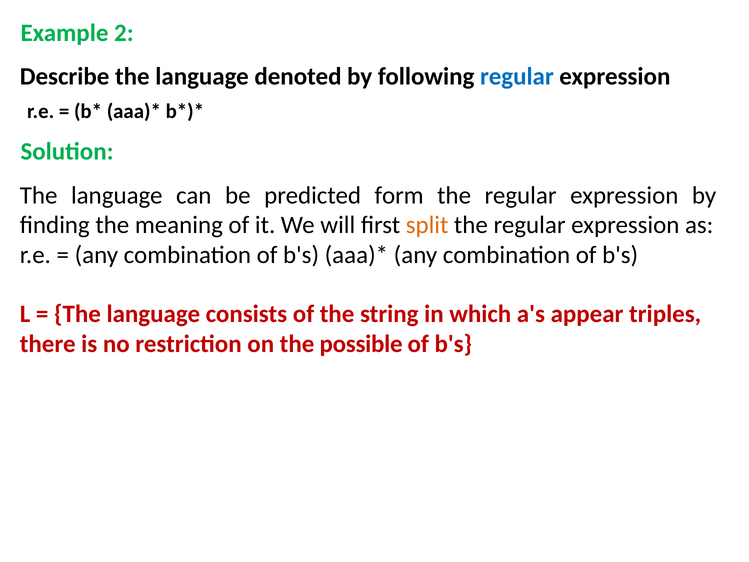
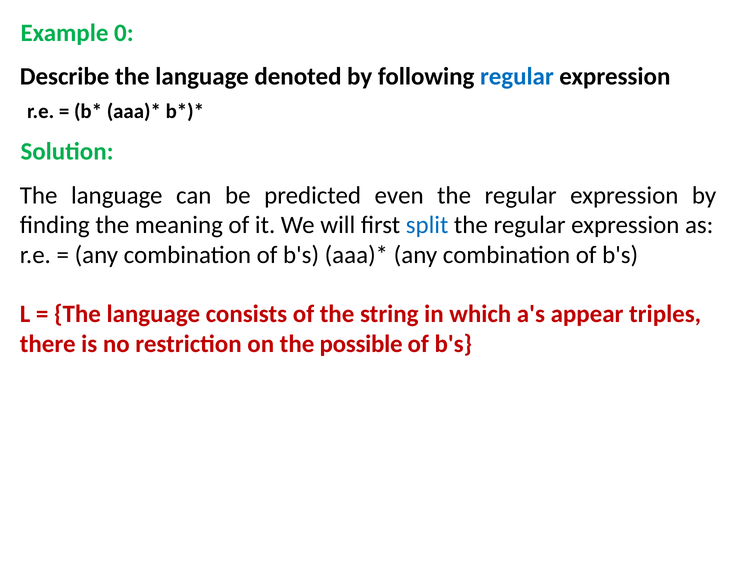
2: 2 -> 0 (124, 33)
form: form -> even (399, 195)
split colour: orange -> blue (427, 225)
